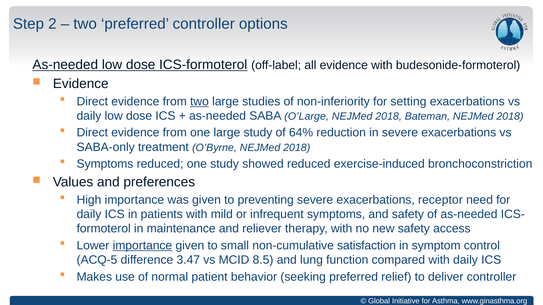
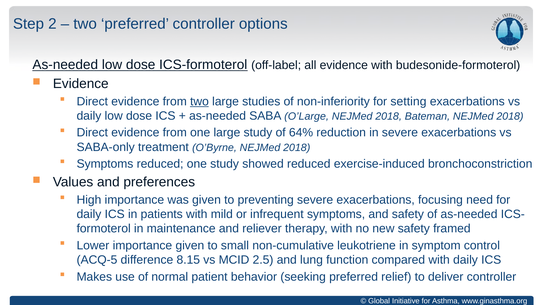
receptor: receptor -> focusing (440, 200)
access: access -> framed (452, 229)
importance underline: present -> none (142, 246)
satisfaction: satisfaction -> leukotriene (367, 246)
3.47: 3.47 -> 8.15 (188, 260)
8.5: 8.5 -> 2.5 (263, 260)
